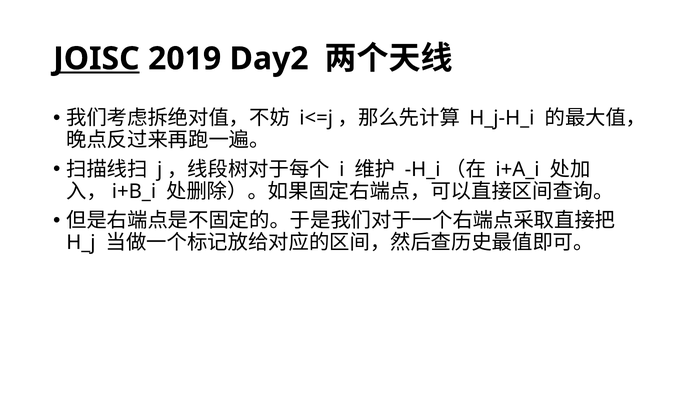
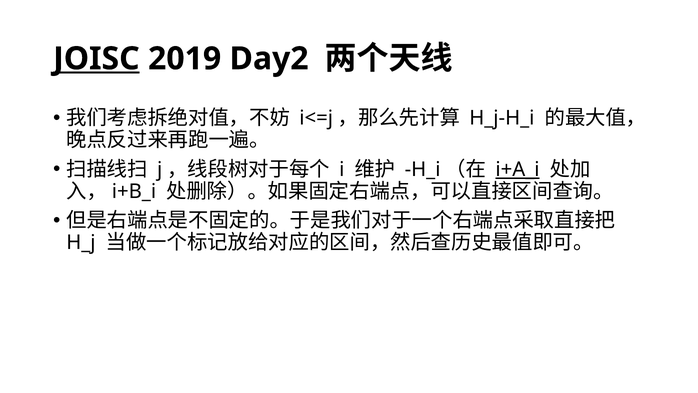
i+A_i underline: none -> present (518, 169)
